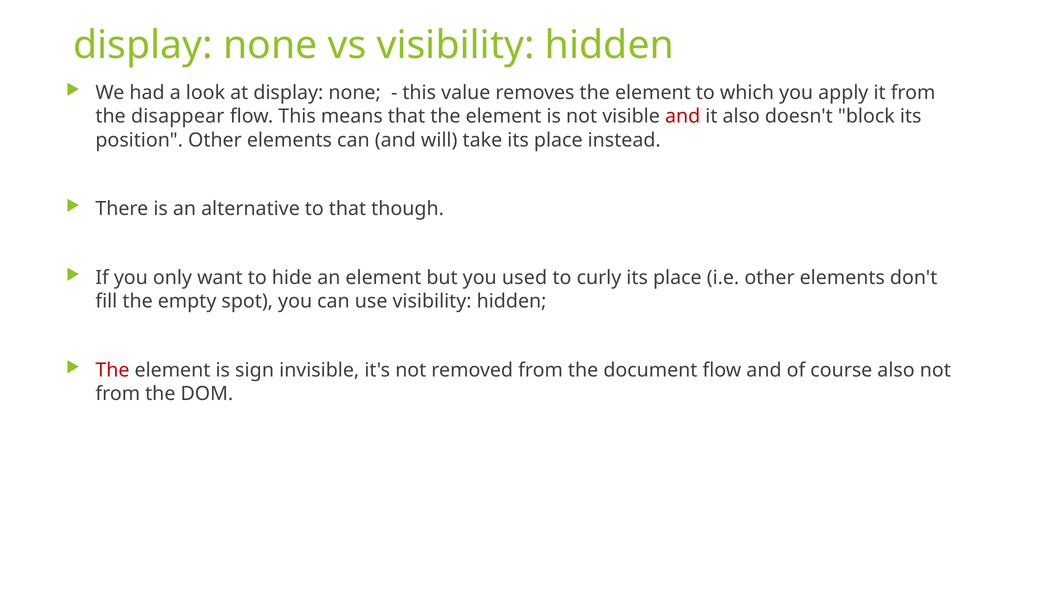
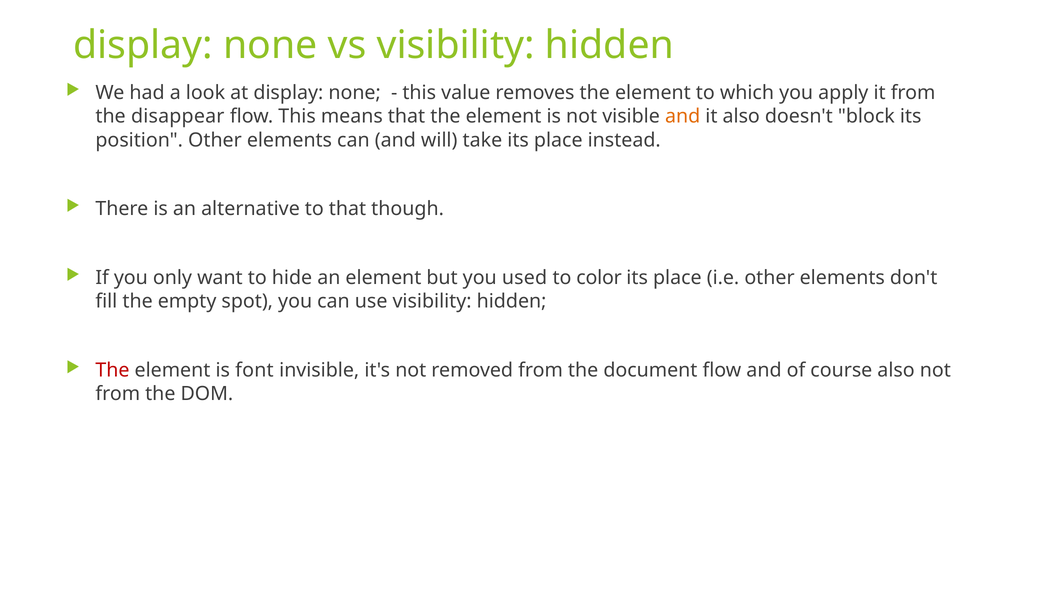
and colour: red -> orange (683, 116)
curly: curly -> color (599, 278)
sign: sign -> font (254, 370)
